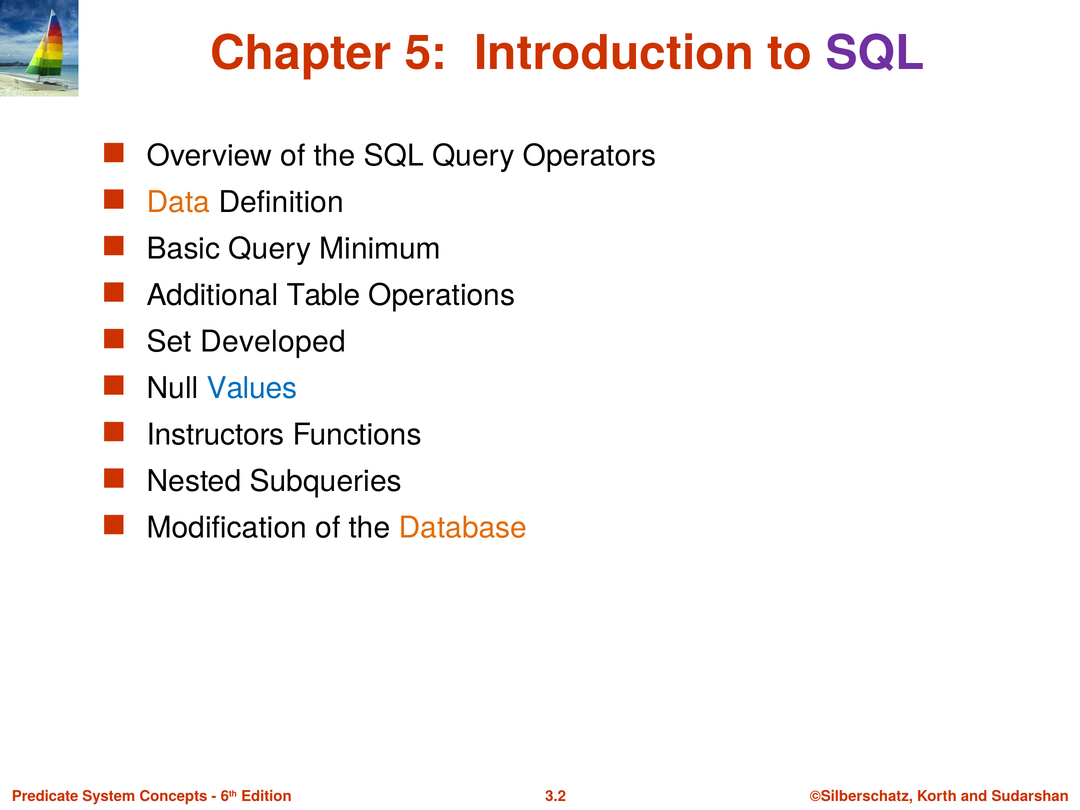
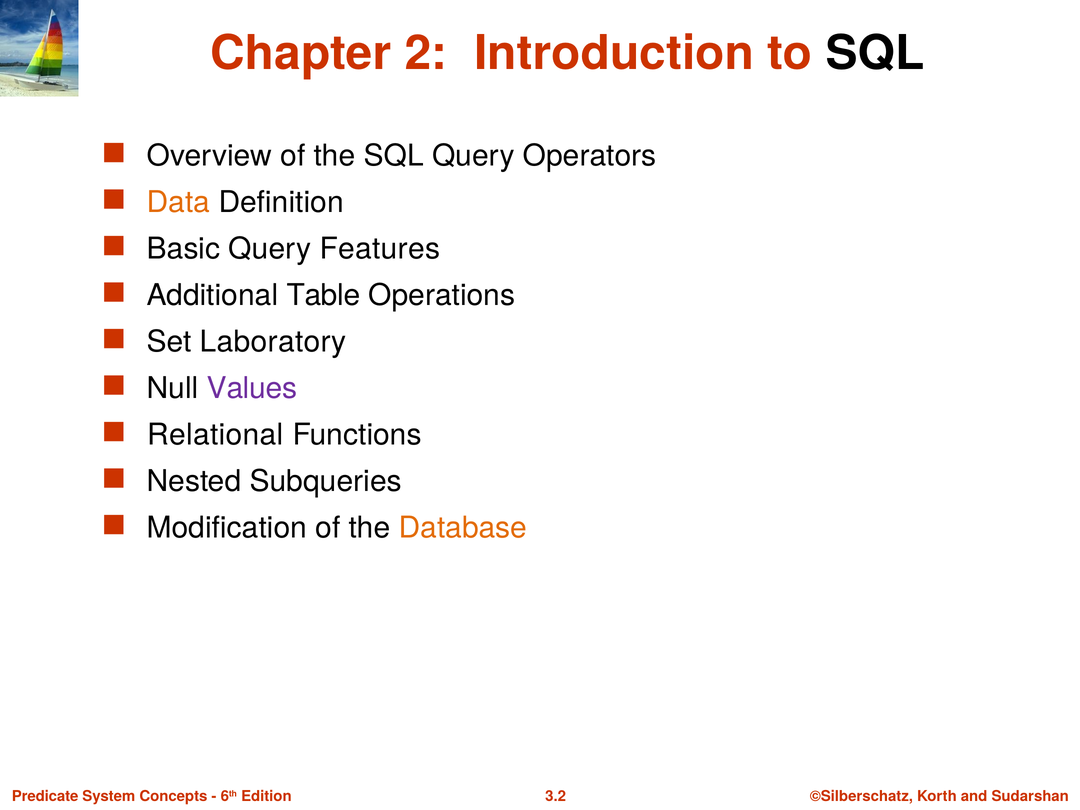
5: 5 -> 2 (426, 53)
SQL colour: purple -> black (875, 53)
Minimum: Minimum -> Features (380, 249)
Developed: Developed -> Laboratory (273, 342)
Values colour: blue -> purple (252, 388)
Instructors: Instructors -> Relational (215, 435)
